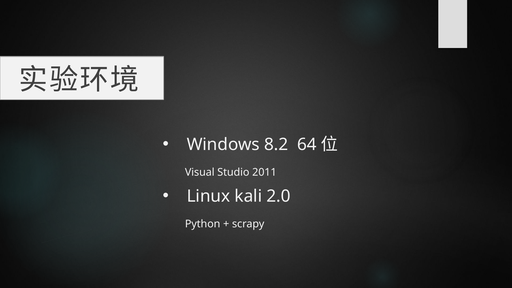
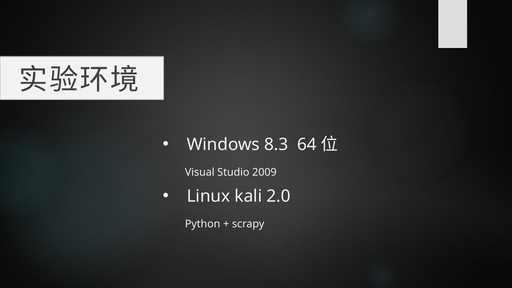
8.2: 8.2 -> 8.3 (276, 145)
2011: 2011 -> 2009 (264, 172)
